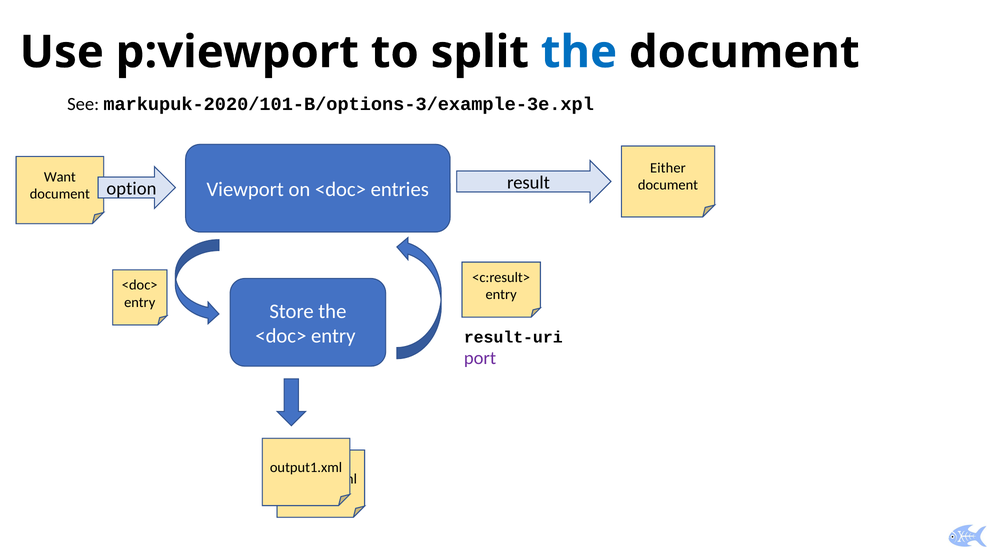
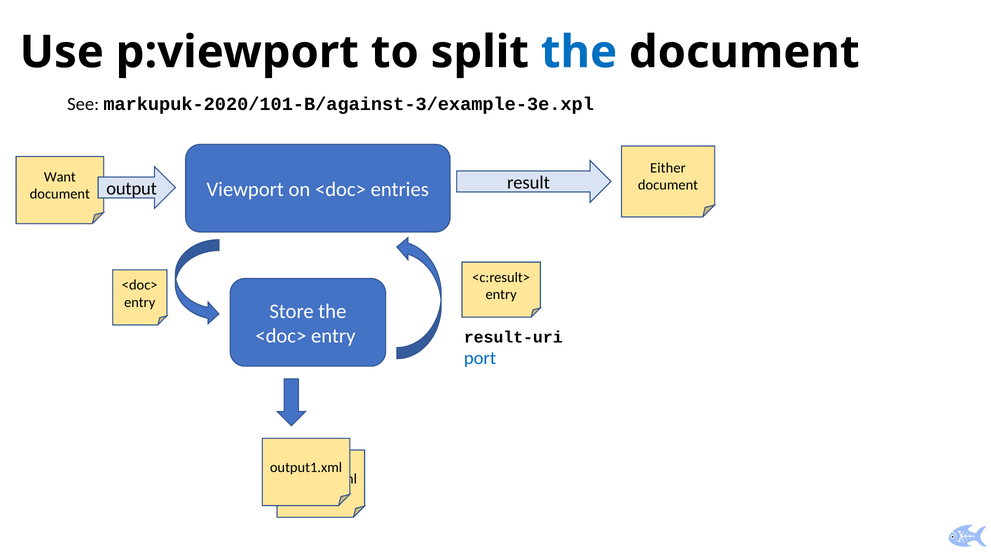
markupuk-2020/101-B/options-3/example-3e.xpl: markupuk-2020/101-B/options-3/example-3e.xpl -> markupuk-2020/101-B/against-3/example-3e.xpl (349, 104)
option: option -> output (132, 189)
port colour: purple -> blue (480, 359)
